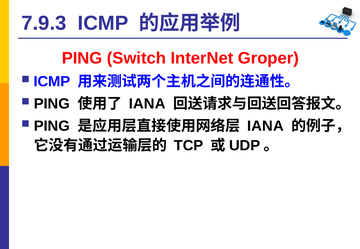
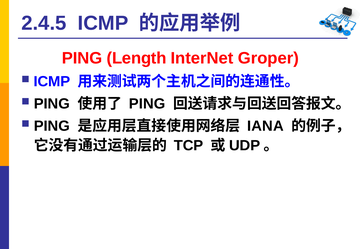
7.9.3: 7.9.3 -> 2.4.5 (44, 23)
Switch: Switch -> Length (137, 58)
IANA: IANA -> PING (147, 104)
